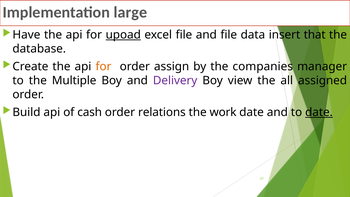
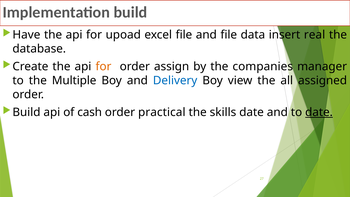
Implementation large: large -> build (130, 12)
upoad underline: present -> none (123, 35)
that: that -> real (315, 35)
Delivery colour: purple -> blue (175, 81)
relations: relations -> practical (162, 112)
work: work -> skills (223, 112)
